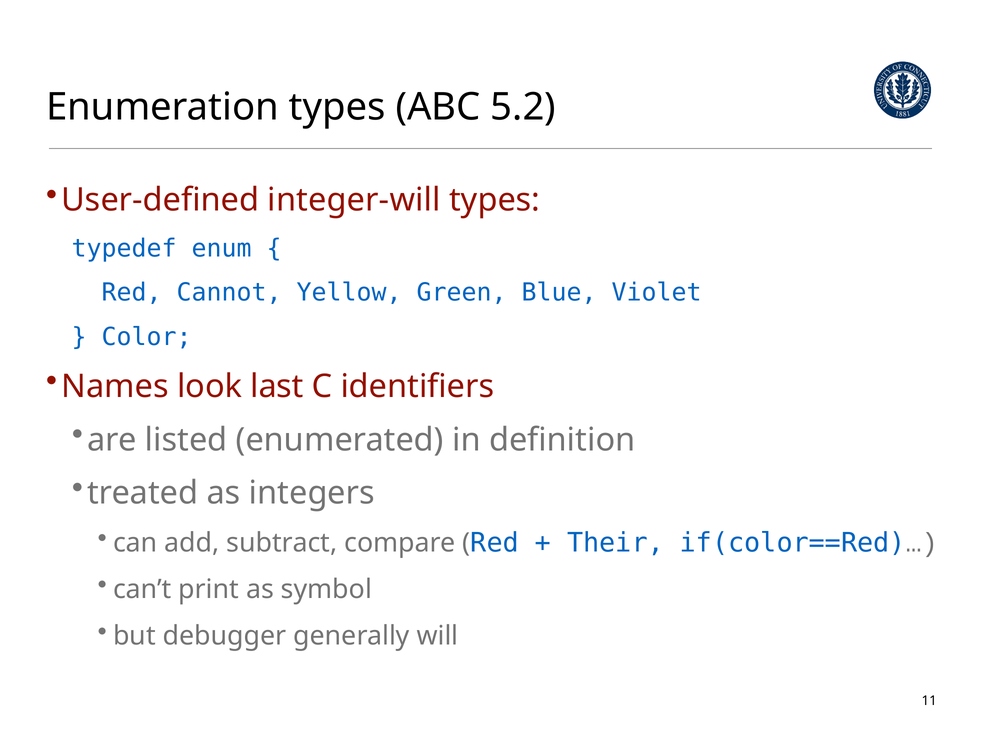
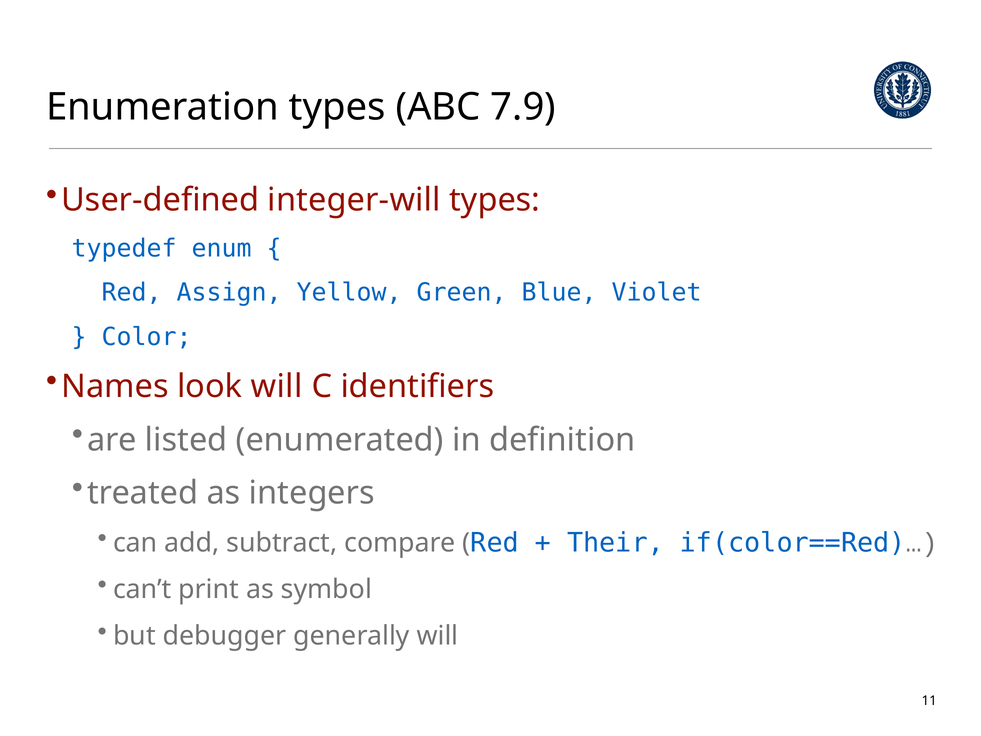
5.2: 5.2 -> 7.9 (523, 107)
Cannot: Cannot -> Assign (229, 293)
look last: last -> will (277, 386)
